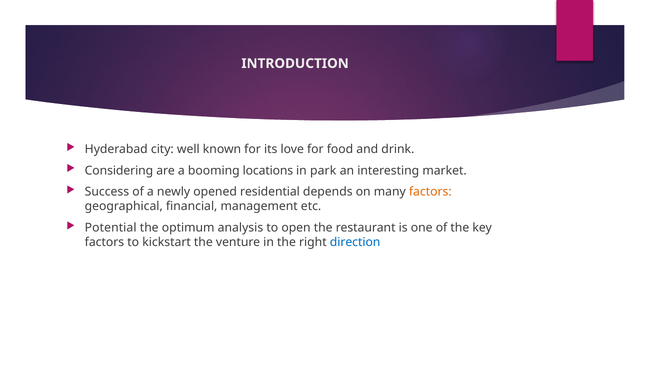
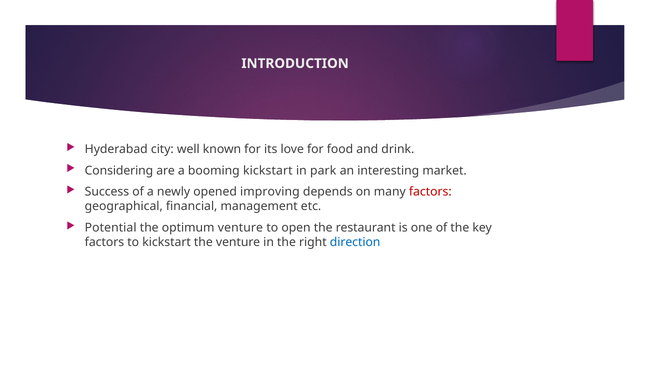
booming locations: locations -> kickstart (268, 171)
residential: residential -> improving (270, 192)
factors colour: orange -> red (430, 192)
optimum analysis: analysis -> venture (240, 228)
